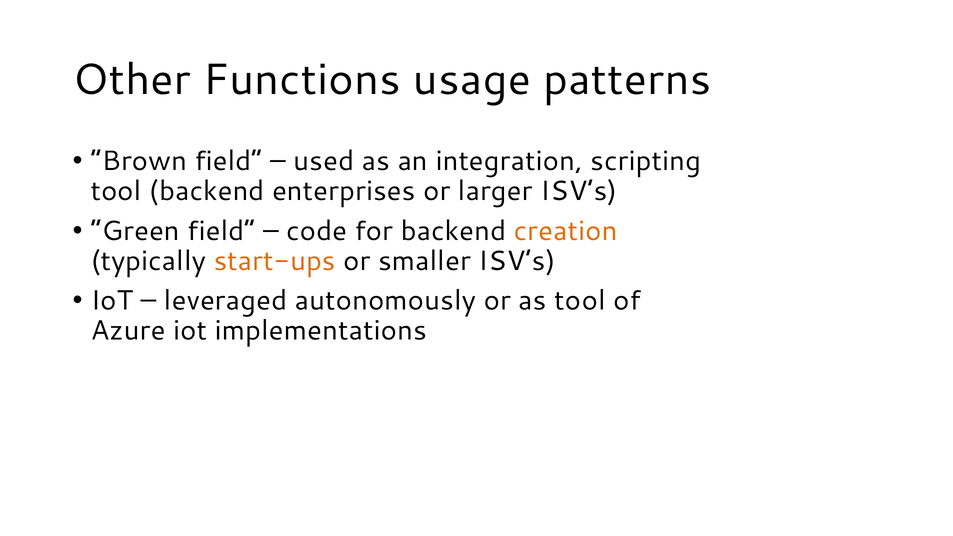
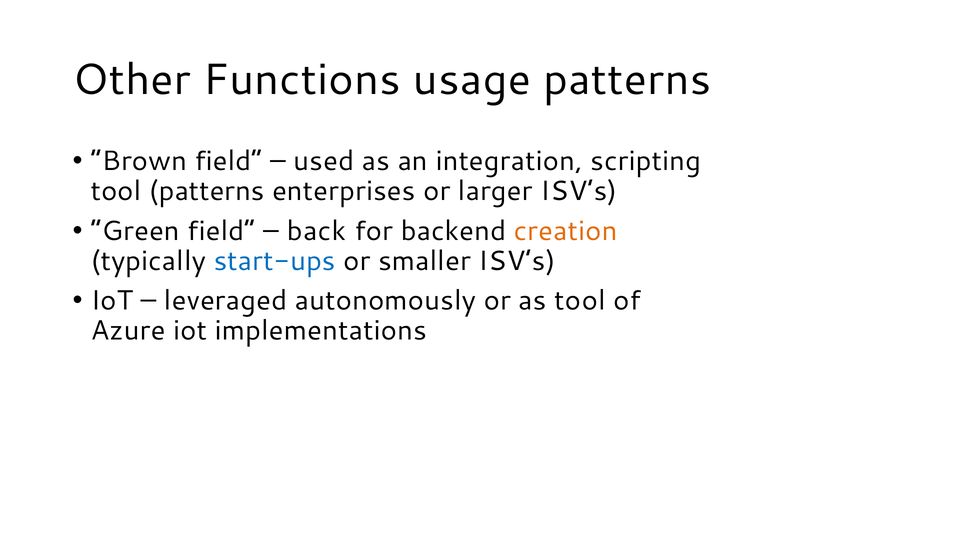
tool backend: backend -> patterns (207, 191)
code: code -> back (317, 231)
start-ups colour: orange -> blue (275, 261)
